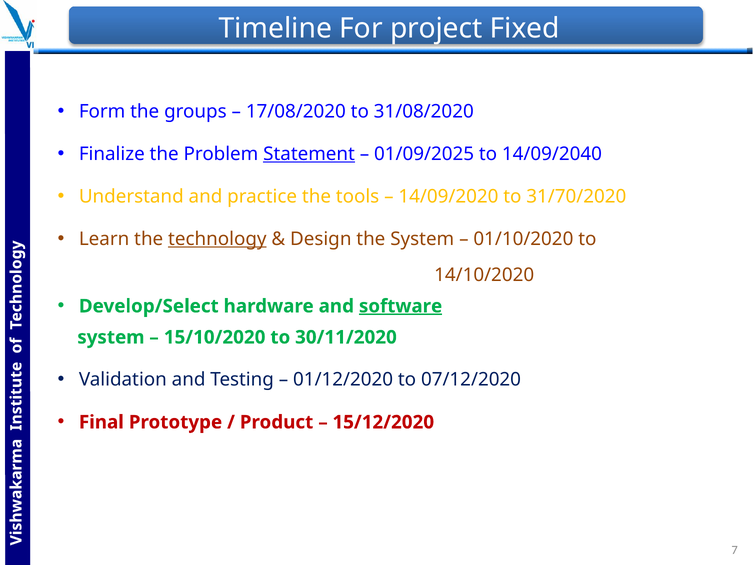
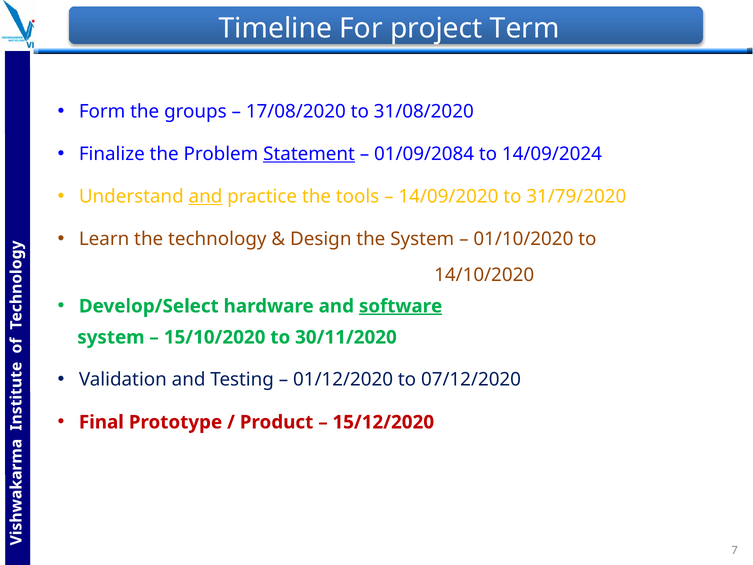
Fixed: Fixed -> Term (525, 28)
01/09/2025: 01/09/2025 -> 01/09/2084 (424, 154)
14/09/2040: 14/09/2040 -> 14/09/2024 (552, 154)
and underline: none -> present (205, 196)
31/70/2020: 31/70/2020 -> 31/79/2020 (576, 196)
technology underline: present -> none (217, 239)
